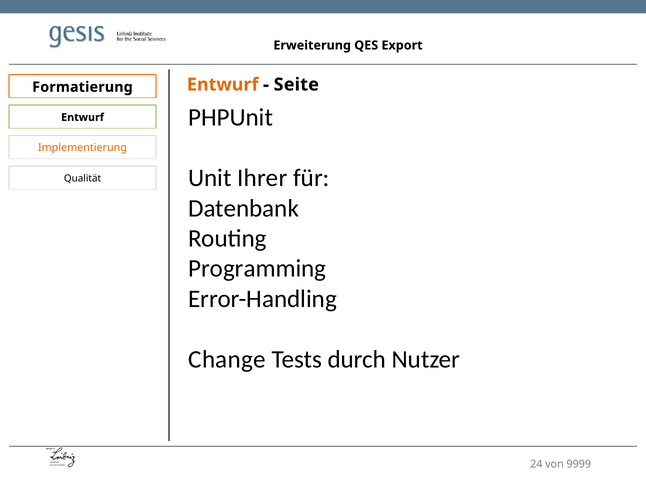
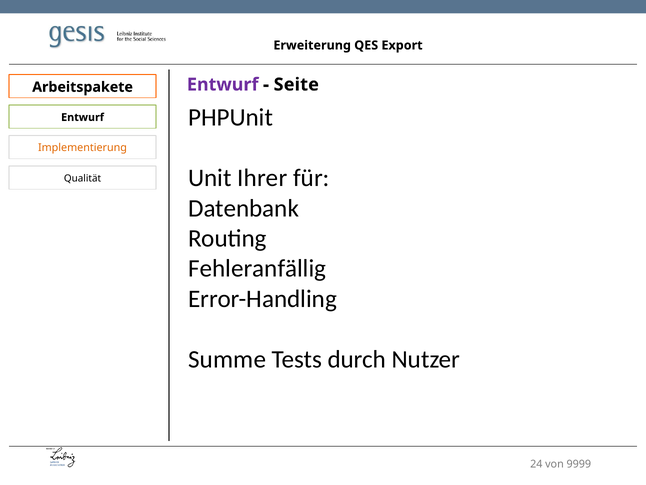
Entwurf colour: orange -> purple (223, 84)
Formatierung: Formatierung -> Arbeitspakete (83, 87)
Programming: Programming -> Fehleranfällig (257, 268)
Change: Change -> Summe (227, 359)
